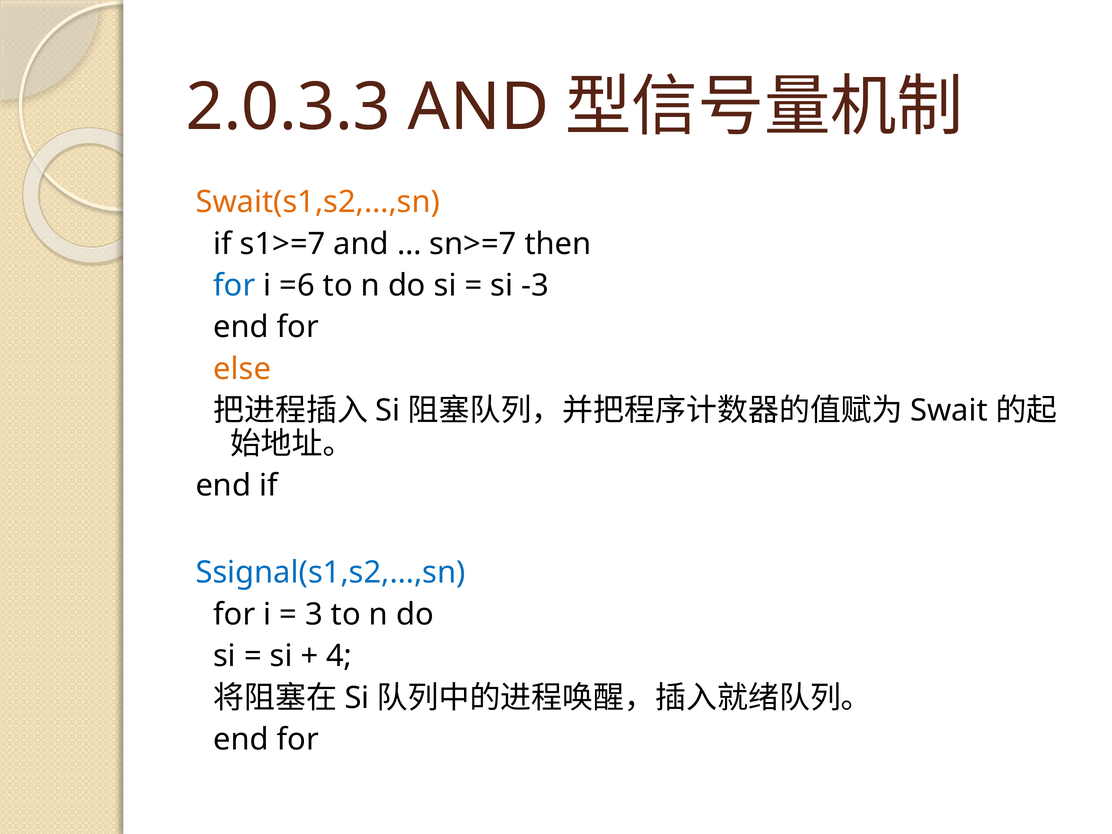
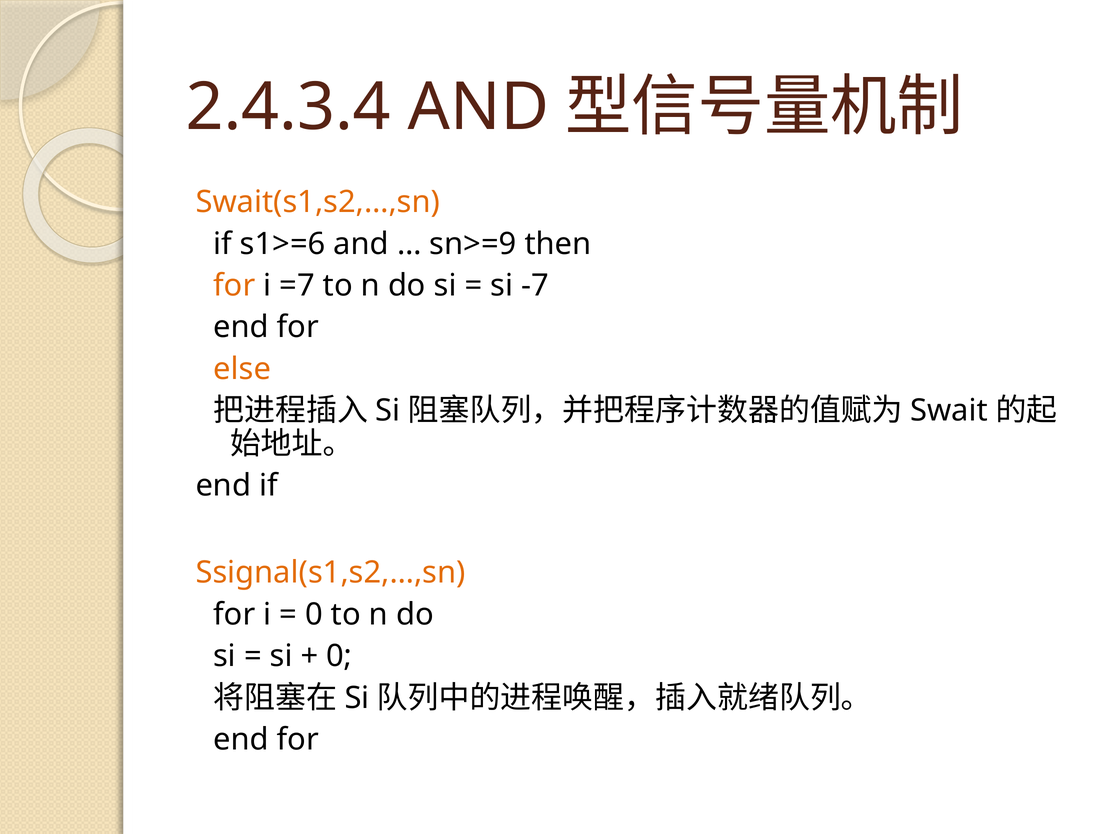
2.0.3.3: 2.0.3.3 -> 2.4.3.4 (288, 108)
s1>=7: s1>=7 -> s1>=6 (283, 244)
sn>=7: sn>=7 -> sn>=9 (473, 244)
for colour: blue -> orange (234, 286)
=6: =6 -> =7 (297, 286)
-3: -3 -> -7 (535, 286)
Ssignal(s1,s2,…,sn colour: blue -> orange (331, 573)
3: 3 -> 0 (314, 614)
4: 4 -> 0 (339, 656)
